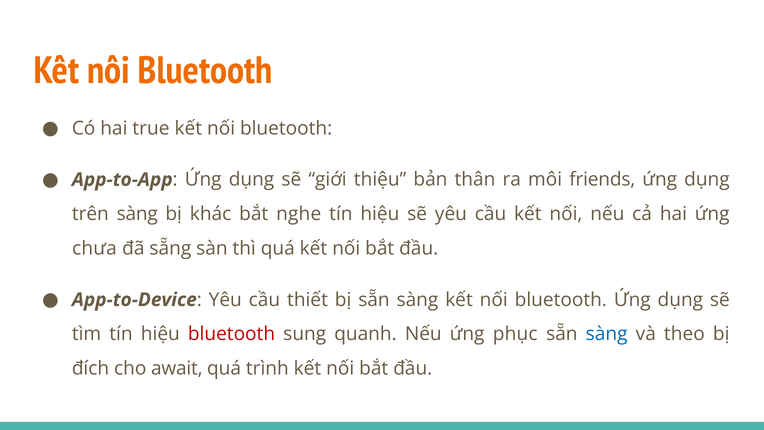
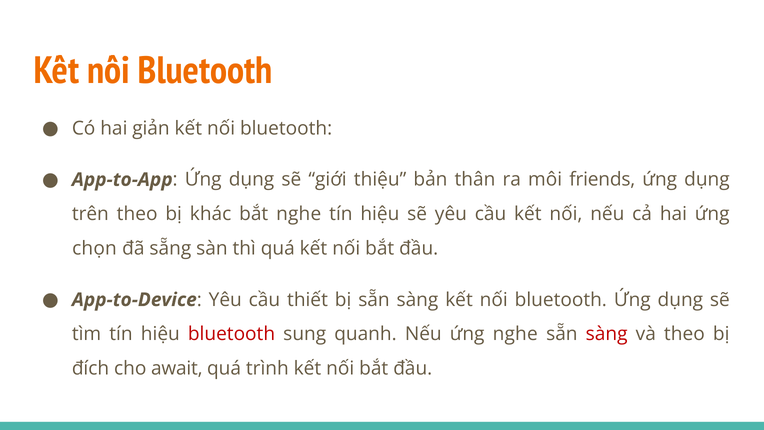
true: true -> giản (151, 128)
trên sàng: sàng -> theo (137, 214)
chưa: chưa -> chọn (94, 248)
ứng phục: phục -> nghe (515, 334)
sàng colour: blue -> red (607, 334)
